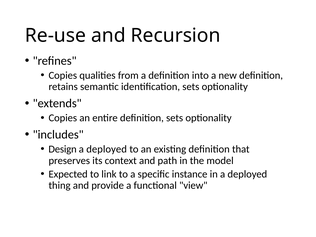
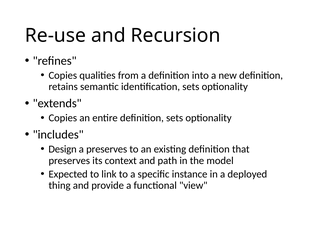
deployed: deployed -> preserves (107, 149)
